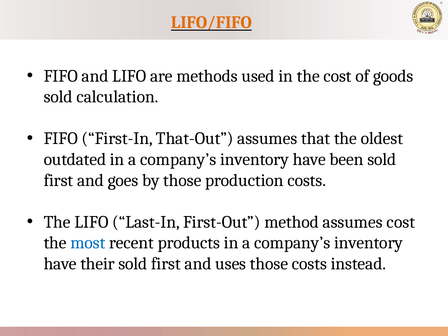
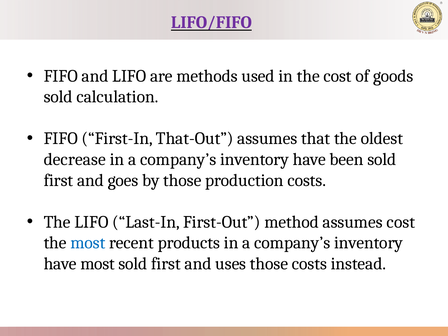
LIFO/FIFO colour: orange -> purple (211, 23)
outdated: outdated -> decrease (75, 159)
have their: their -> most (98, 264)
